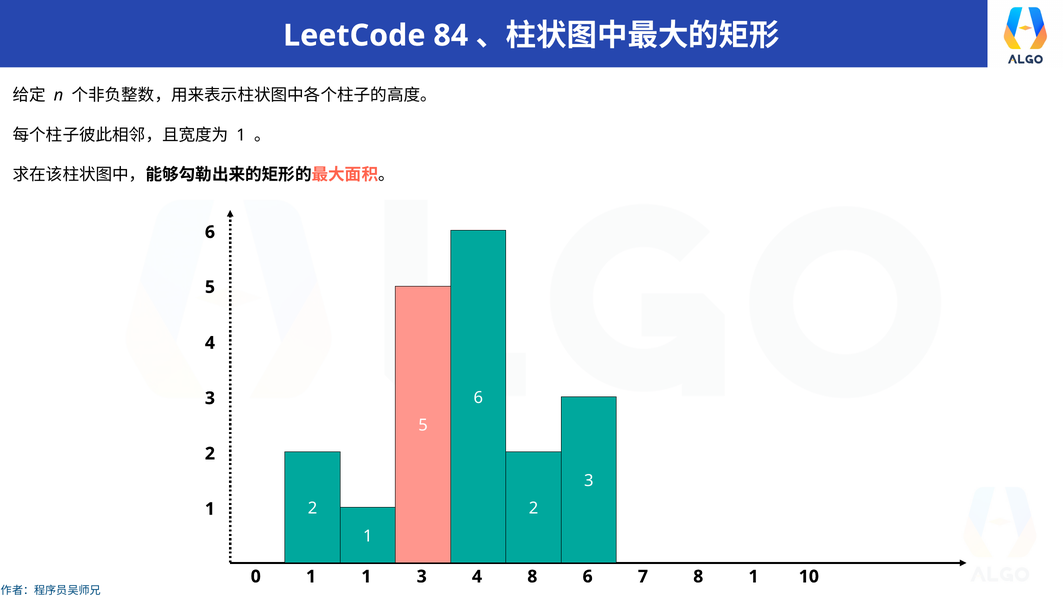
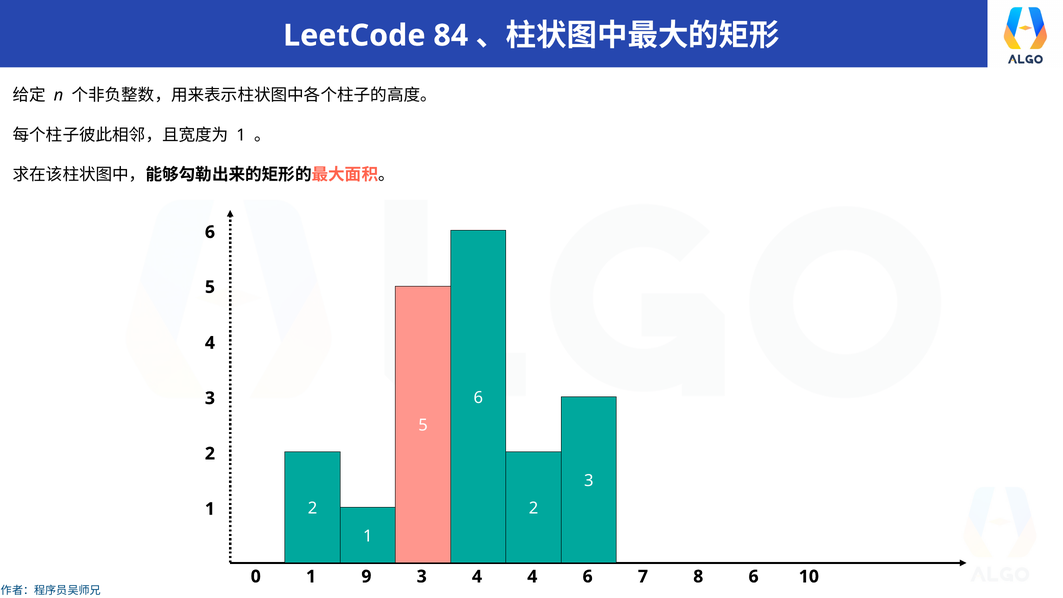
1 1: 1 -> 9 (366, 577)
4 8: 8 -> 4 (532, 577)
8 1: 1 -> 6 (754, 577)
